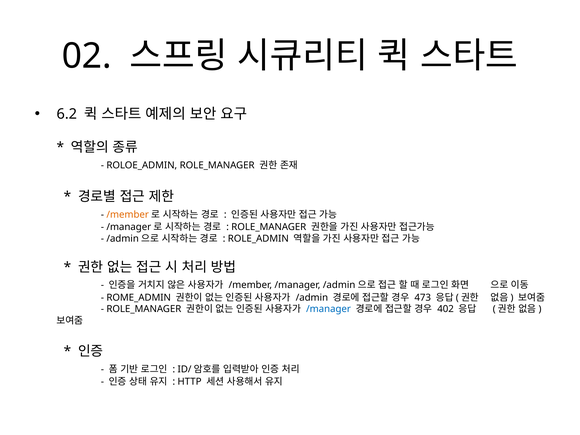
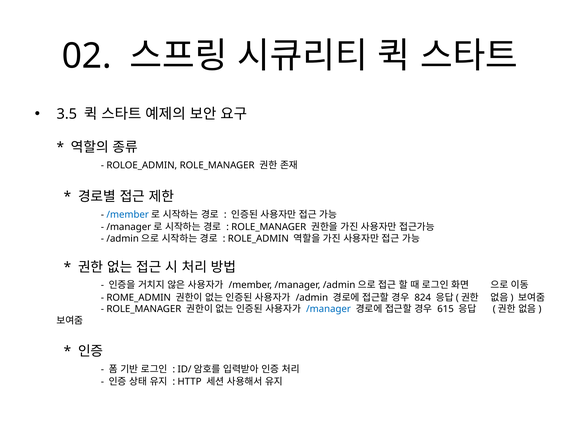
6.2: 6.2 -> 3.5 (67, 114)
/member colour: orange -> blue (128, 215)
473: 473 -> 824 (423, 297)
402: 402 -> 615 (446, 309)
